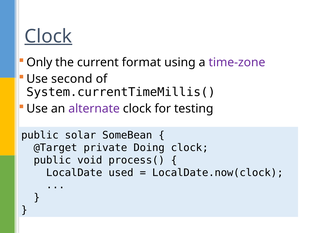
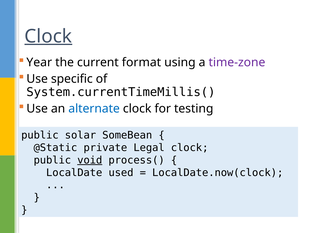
Only: Only -> Year (39, 62)
second: second -> specific (72, 79)
alternate colour: purple -> blue (94, 109)
@Target: @Target -> @Static (55, 148)
Doing: Doing -> Legal (149, 148)
void underline: none -> present (90, 160)
